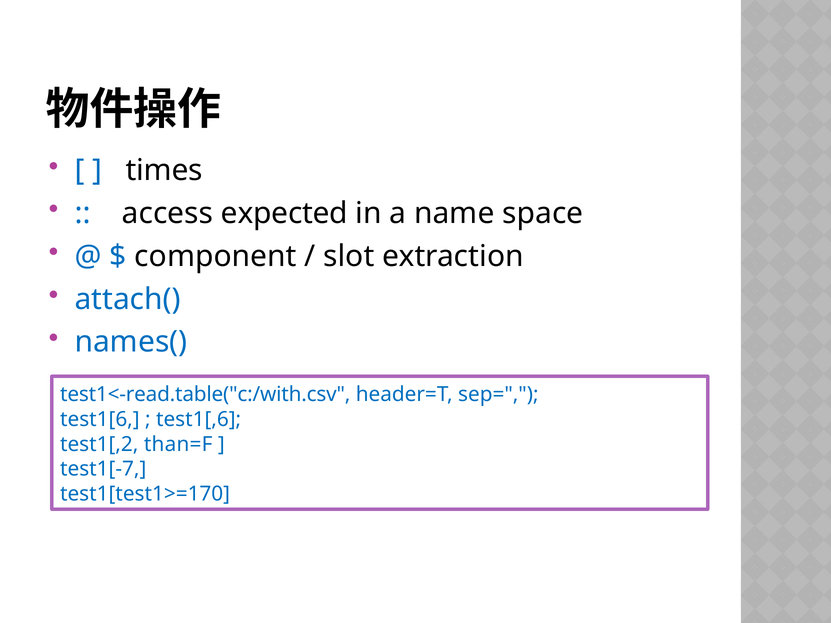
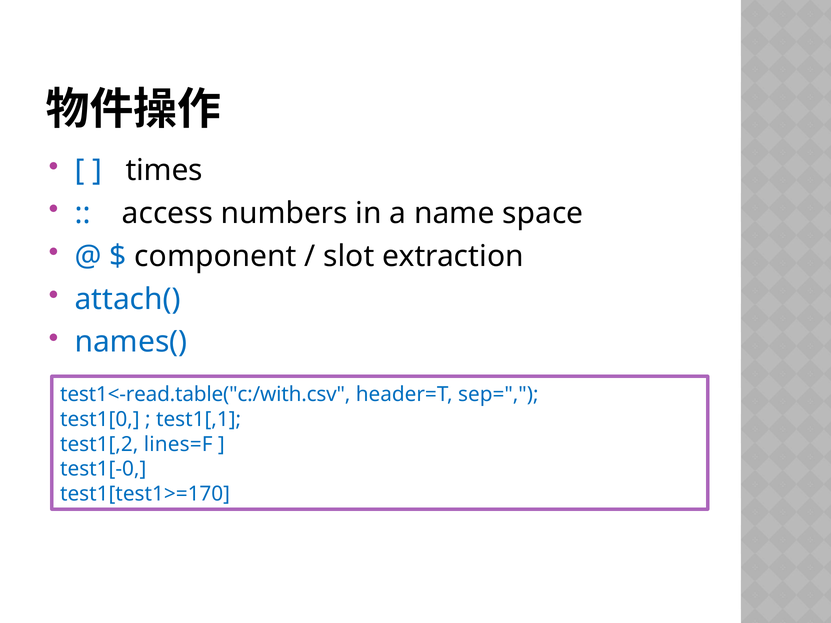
expected: expected -> numbers (284, 213)
test1[6: test1[6 -> test1[0 (100, 419)
test1[,6: test1[,6 -> test1[,1 (199, 419)
than=F: than=F -> lines=F (178, 444)
test1[-7: test1[-7 -> test1[-0 (103, 469)
